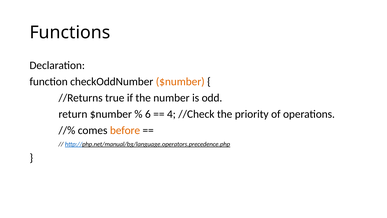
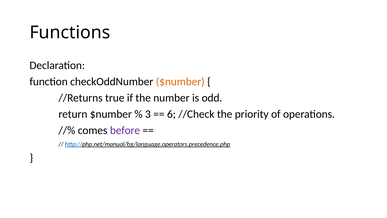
6: 6 -> 3 (148, 114)
4: 4 -> 6 (171, 114)
before colour: orange -> purple (125, 130)
